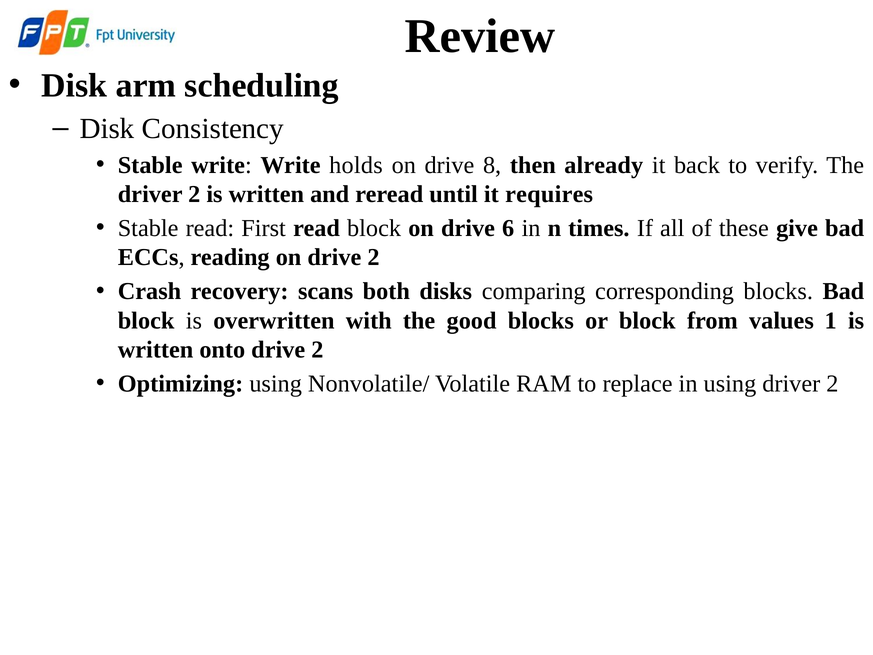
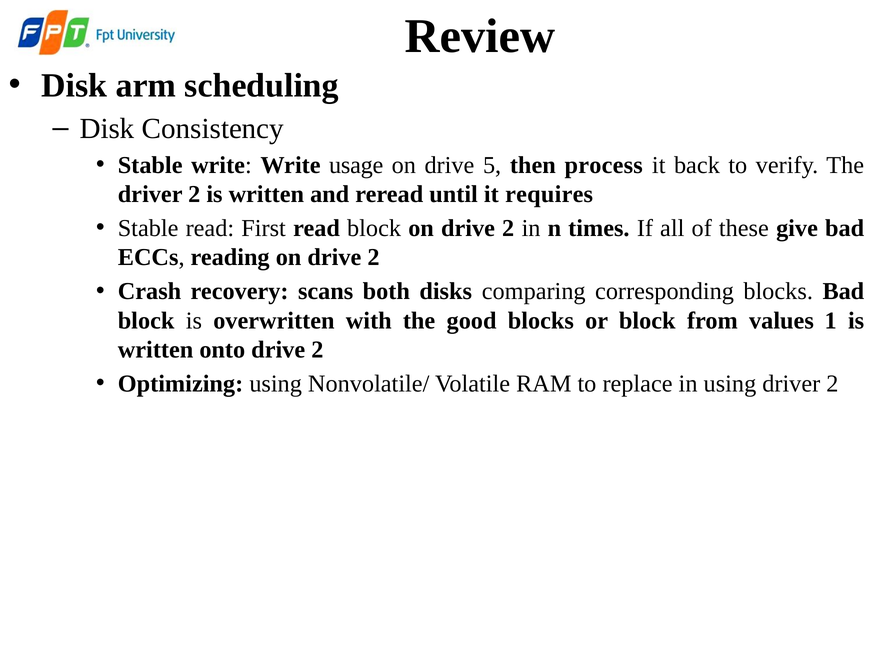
holds: holds -> usage (356, 165)
8: 8 -> 5 (492, 165)
already: already -> process (604, 165)
block on drive 6: 6 -> 2 (508, 228)
